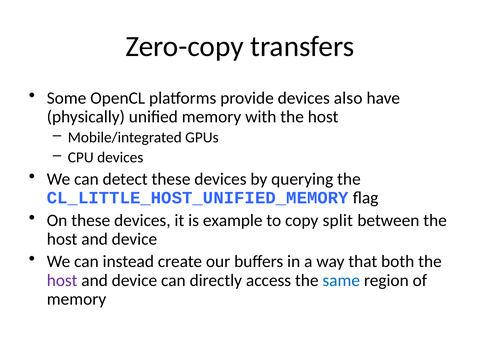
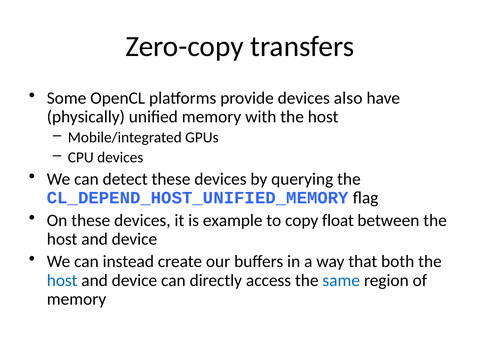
CL_LITTLE_HOST_UNIFIED_MEMORY: CL_LITTLE_HOST_UNIFIED_MEMORY -> CL_DEPEND_HOST_UNIFIED_MEMORY (198, 198)
split: split -> float (338, 220)
host colour: purple -> blue (62, 280)
